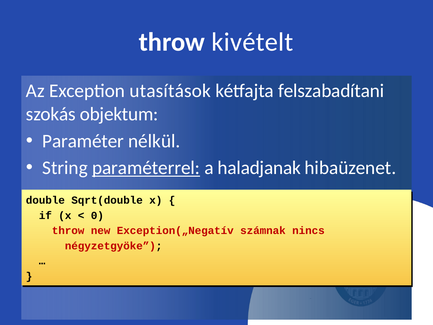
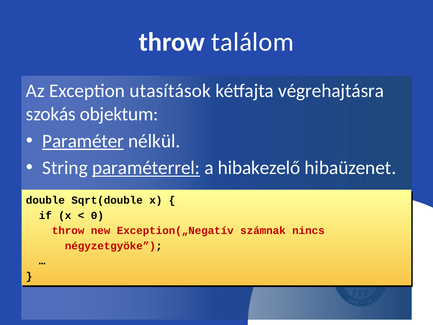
kivételt: kivételt -> találom (253, 42)
felszabadítani: felszabadítani -> végrehajtásra (331, 91)
Paraméter underline: none -> present (83, 141)
haladjanak: haladjanak -> hibakezelő (259, 168)
